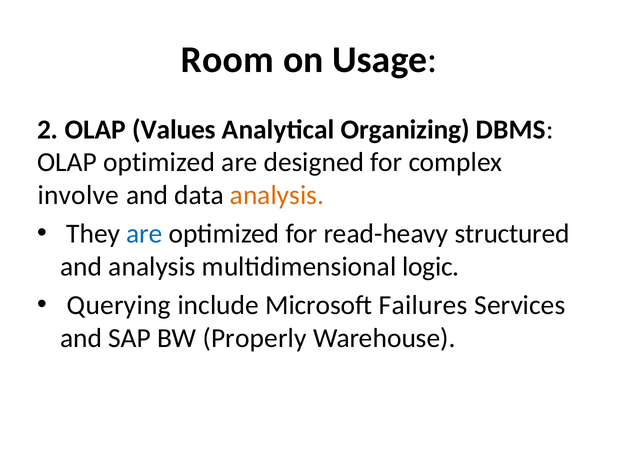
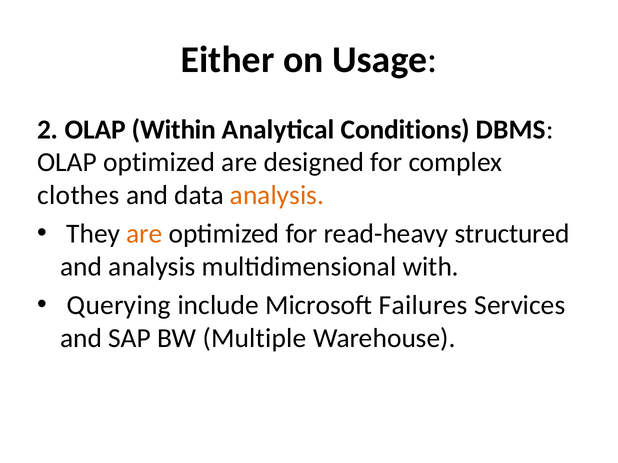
Room: Room -> Either (227, 60)
Values: Values -> Within (174, 130)
Organizing: Organizing -> Conditions (405, 130)
involve: involve -> clothes (78, 196)
are colour: blue -> orange (144, 234)
logic: logic -> with (431, 267)
Properly: Properly -> Multiple (255, 338)
